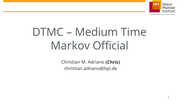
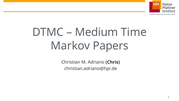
Official: Official -> Papers (111, 46)
